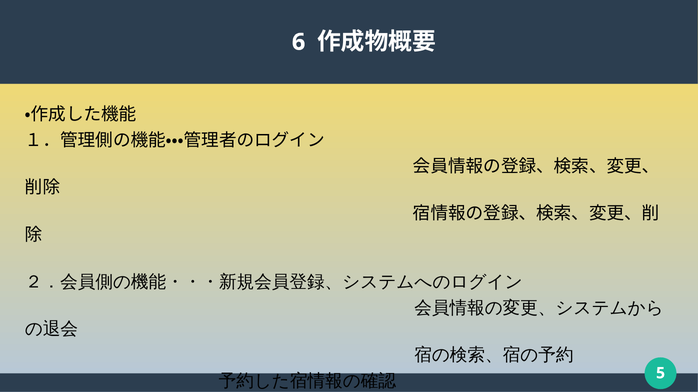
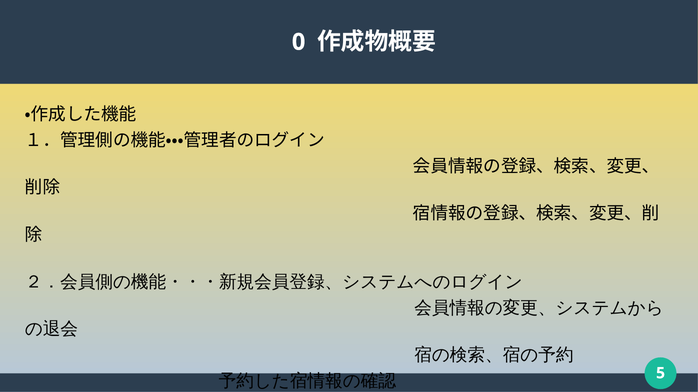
6: 6 -> 0 (299, 42)
